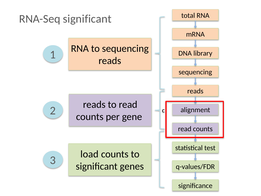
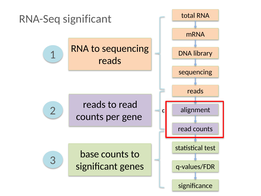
load: load -> base (90, 154)
